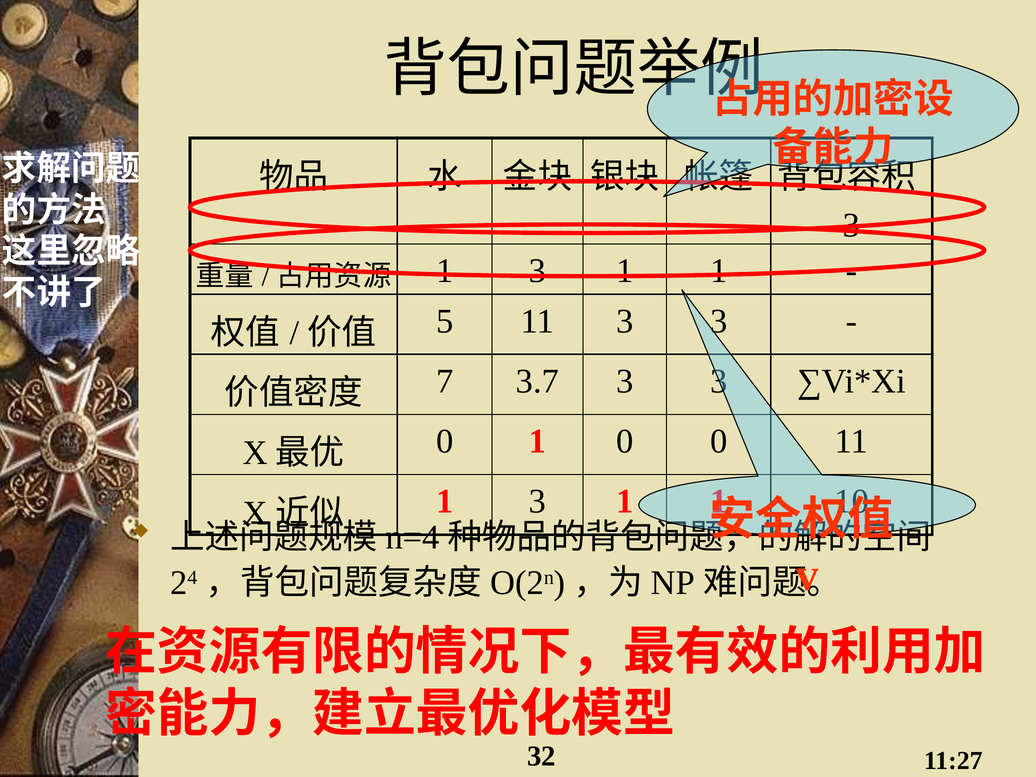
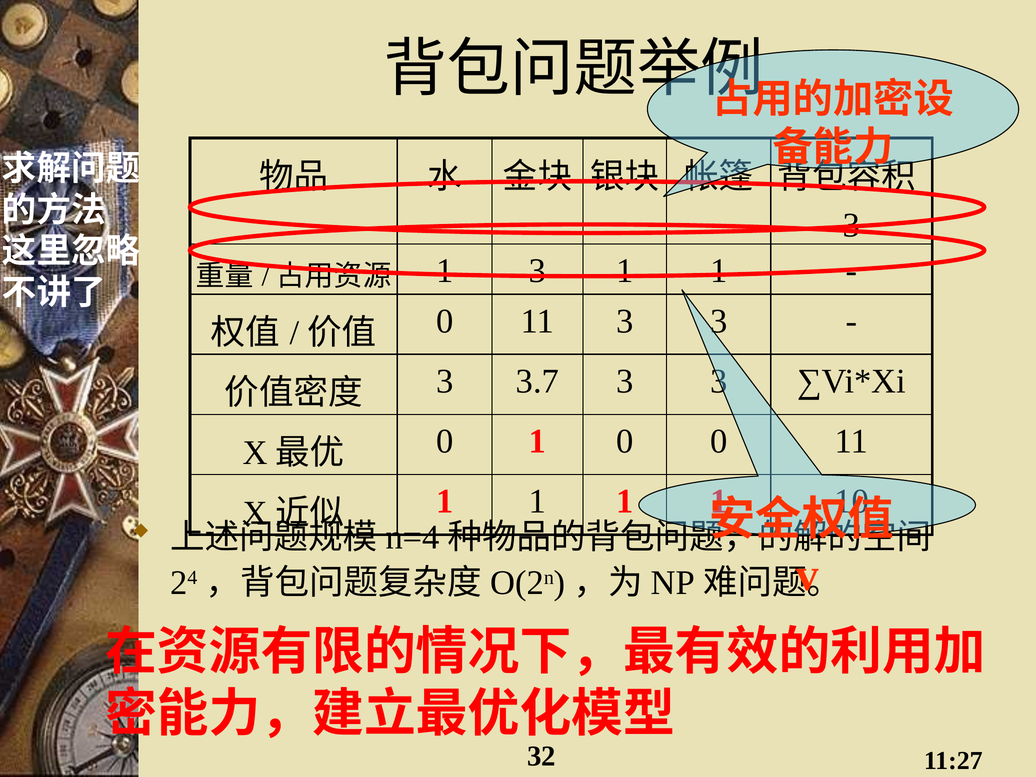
5: 5 -> 0 (445, 321)
7: 7 -> 3 (445, 381)
3: 3 -> 1 (538, 502)
